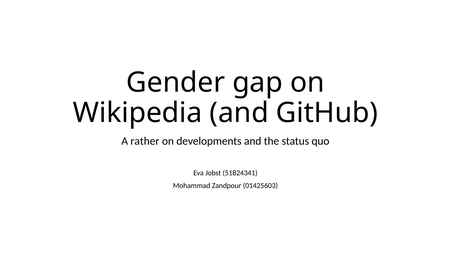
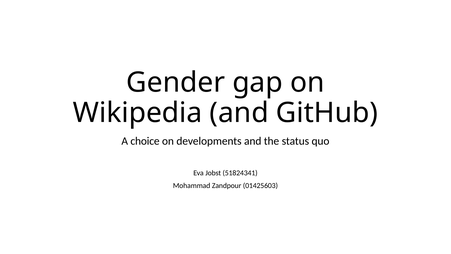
rather: rather -> choice (145, 141)
